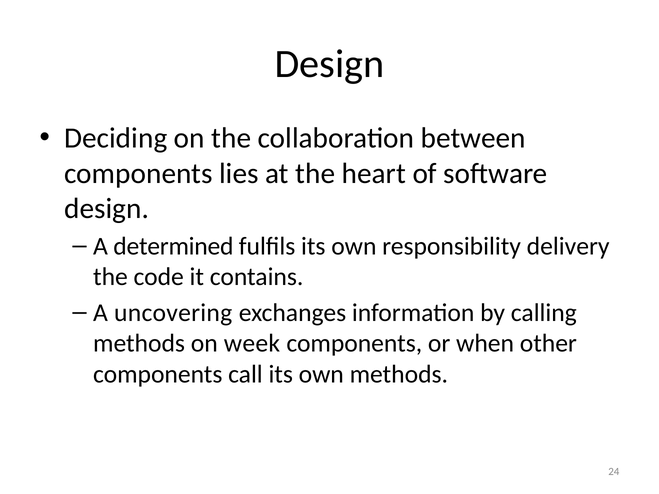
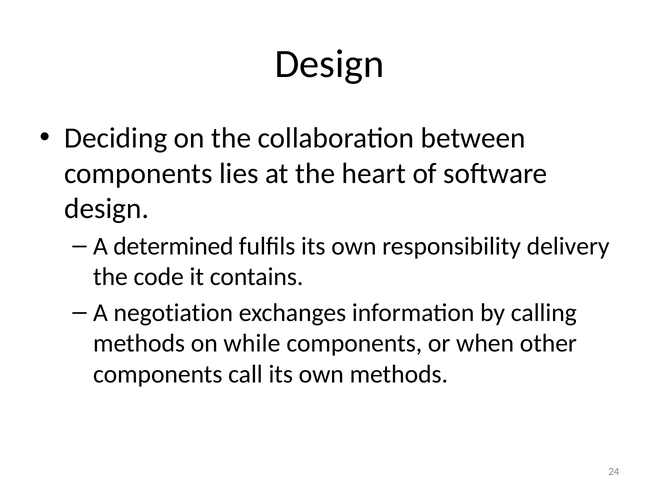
uncovering: uncovering -> negotiation (173, 313)
week: week -> while (252, 344)
